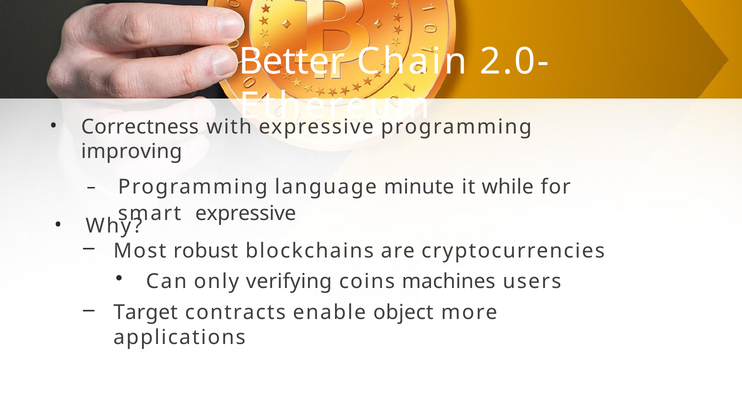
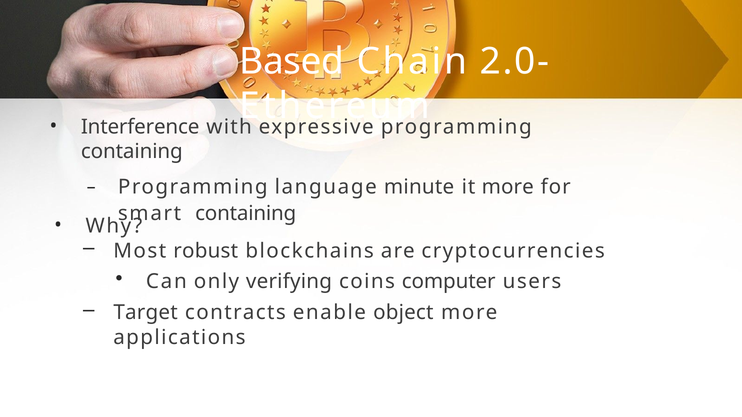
Better: Better -> Based (292, 62)
Correctness: Correctness -> Interference (140, 127)
improving: improving -> containing (132, 152)
it while: while -> more (508, 187)
smart expressive: expressive -> containing (246, 214)
machines: machines -> computer (449, 282)
